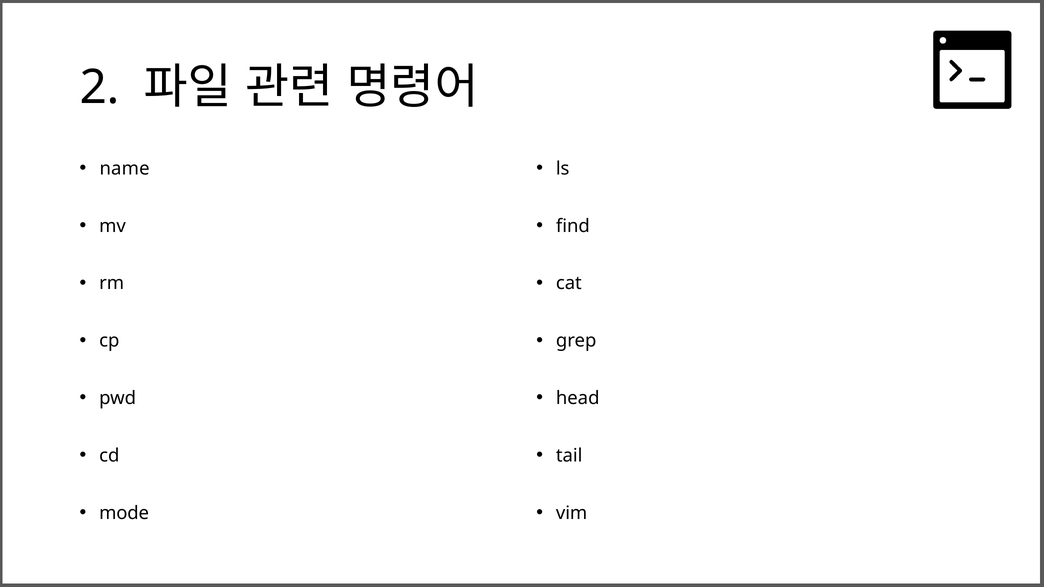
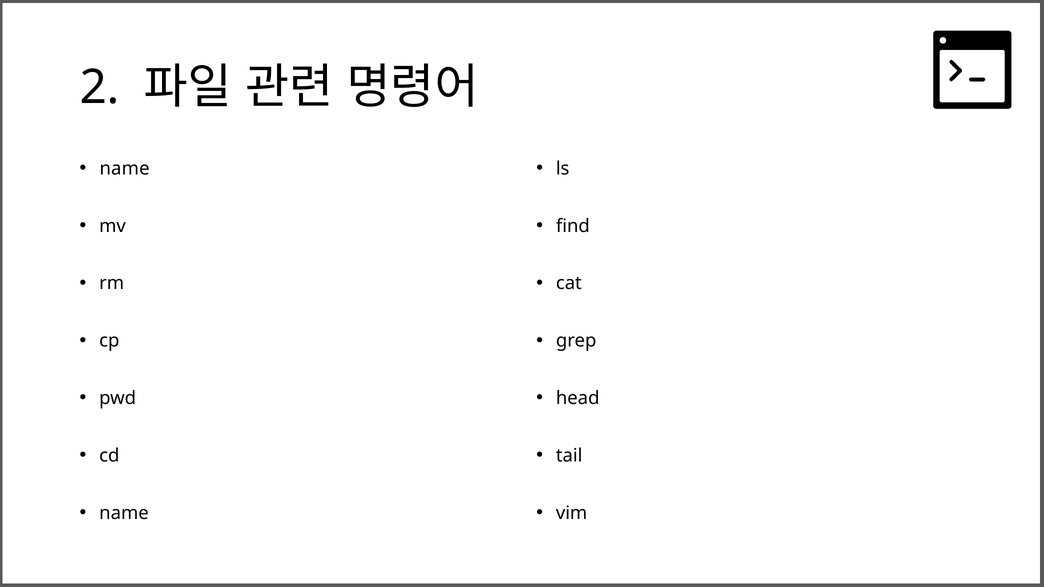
mode: mode -> name (124, 513)
